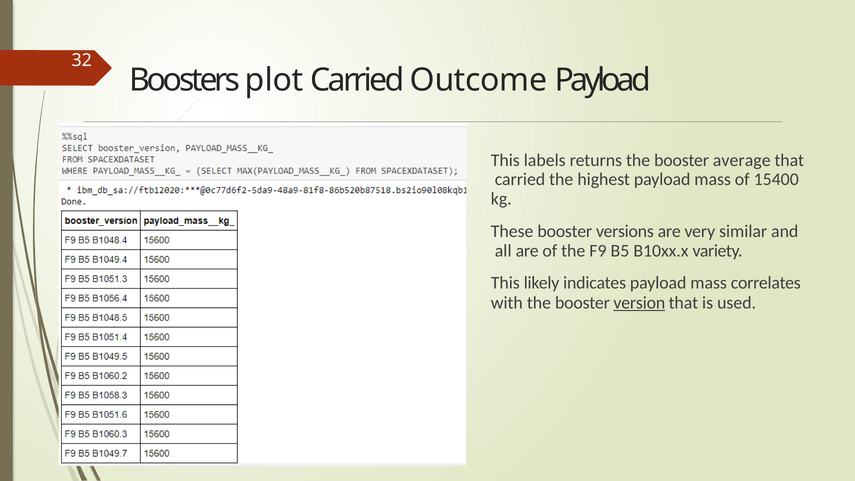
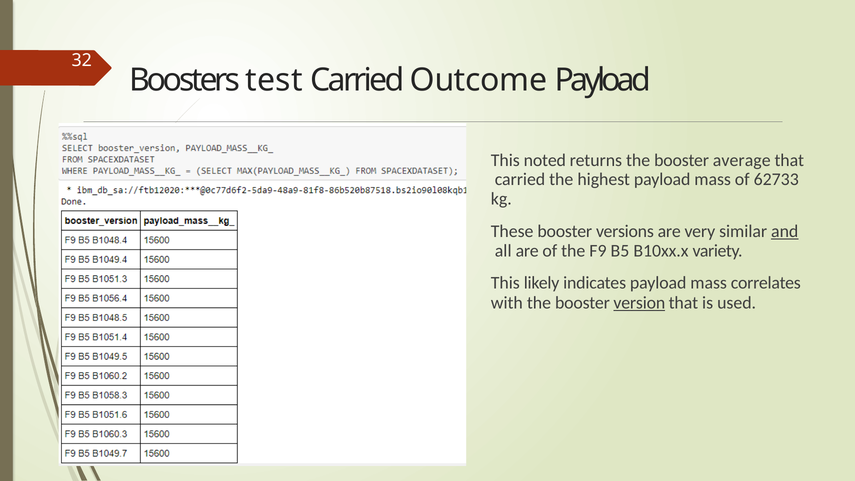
plot: plot -> test (274, 80)
labels: labels -> noted (545, 160)
15400: 15400 -> 62733 (776, 179)
and underline: none -> present (785, 231)
